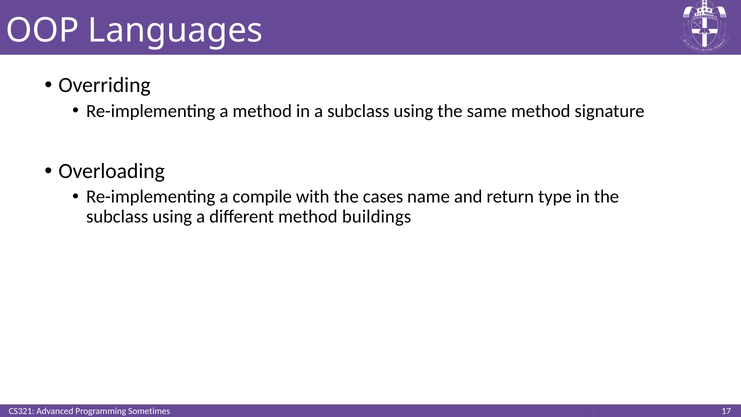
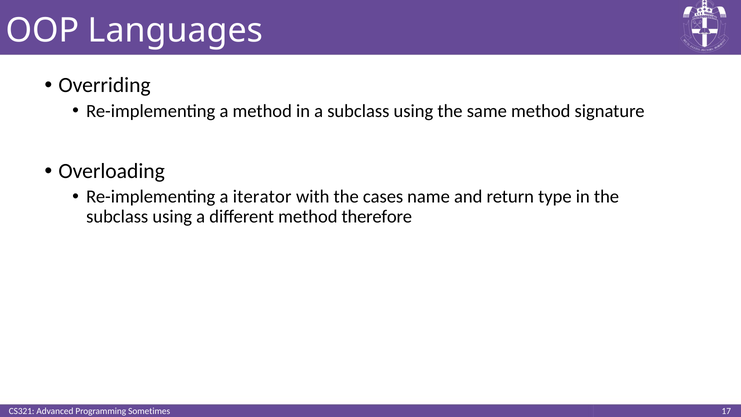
compile: compile -> iterator (262, 197)
buildings: buildings -> therefore (377, 217)
